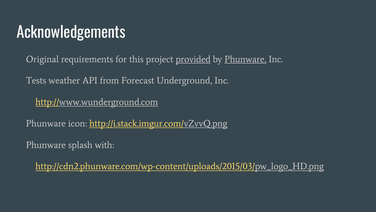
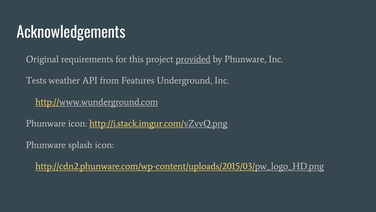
Phunware underline: present -> none (245, 59)
Forecast: Forecast -> Features (138, 80)
splash with: with -> icon (104, 145)
